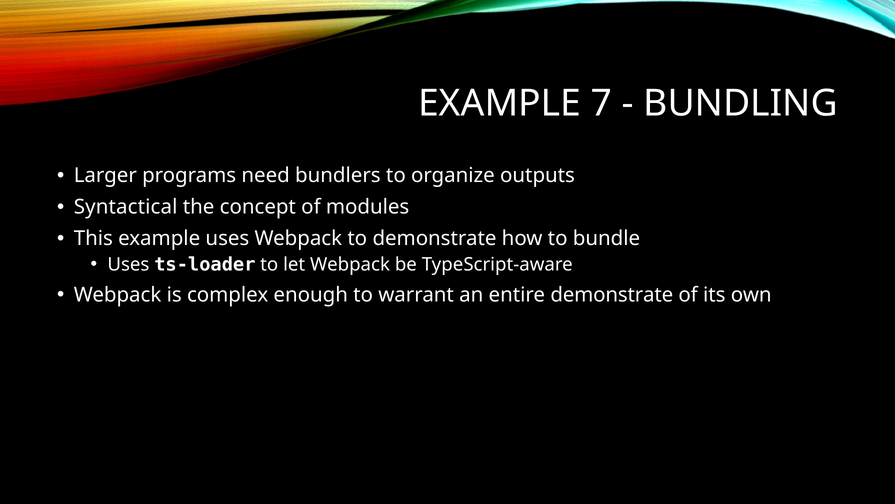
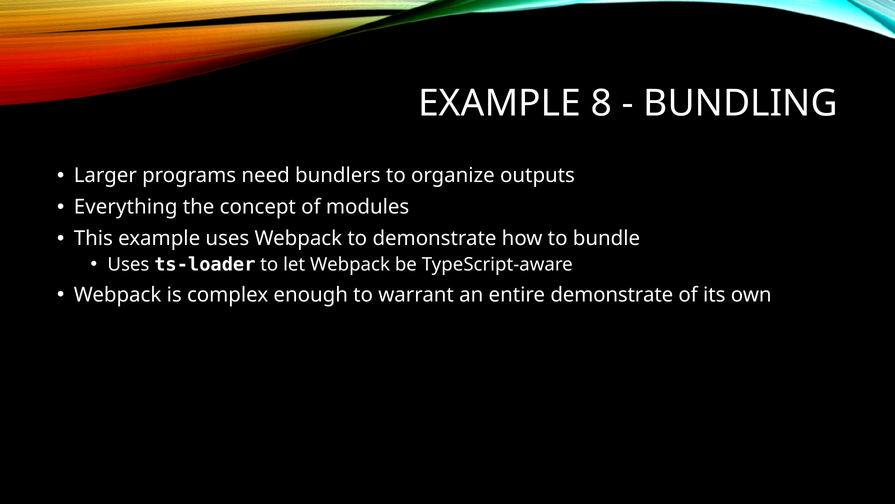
7: 7 -> 8 (601, 103)
Syntactical: Syntactical -> Everything (126, 207)
